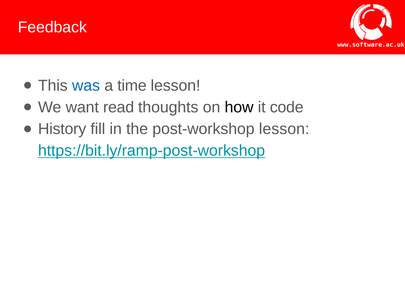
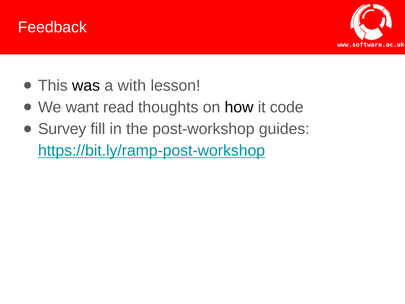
was colour: blue -> black (86, 85)
time: time -> with (132, 85)
History: History -> Survey (62, 129)
post-workshop lesson: lesson -> guides (284, 129)
